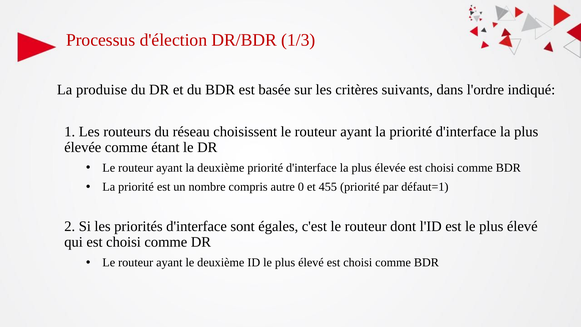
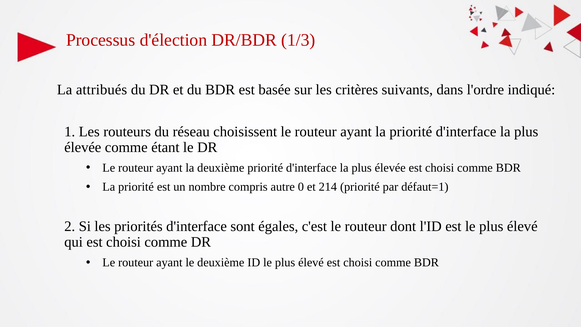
produise: produise -> attribués (102, 90)
455: 455 -> 214 (328, 187)
